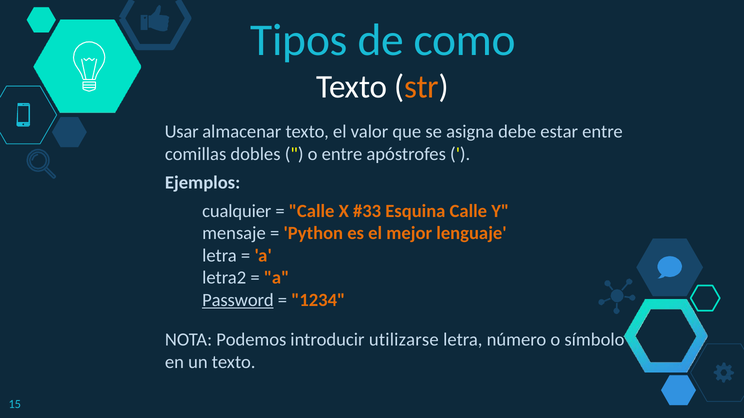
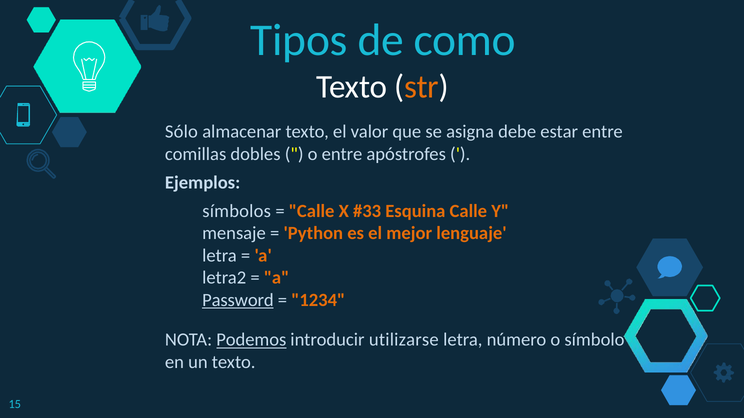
Usar: Usar -> Sólo (181, 132)
cualquier: cualquier -> símbolos (237, 211)
Podemos underline: none -> present (251, 340)
